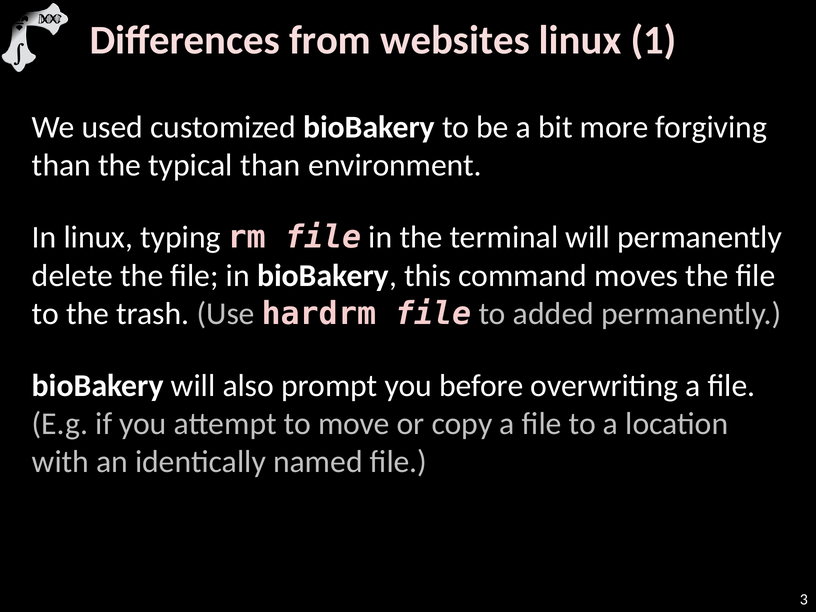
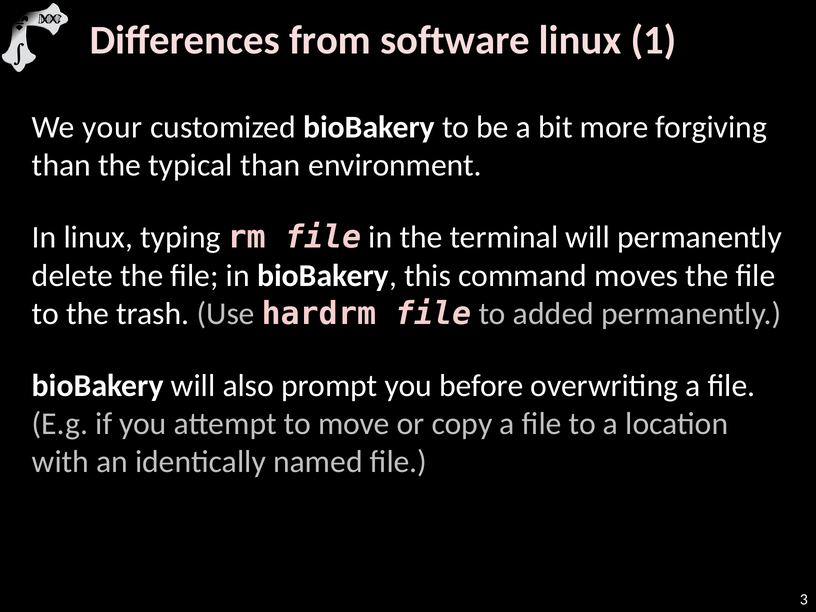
websites: websites -> software (455, 40)
used: used -> your (112, 127)
